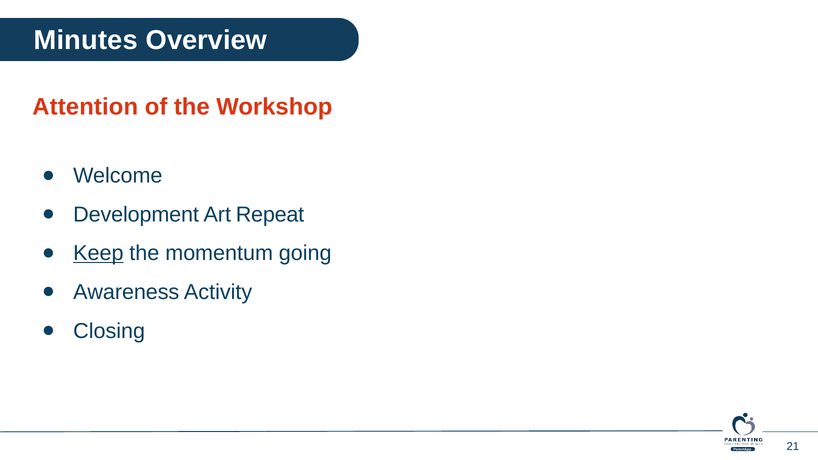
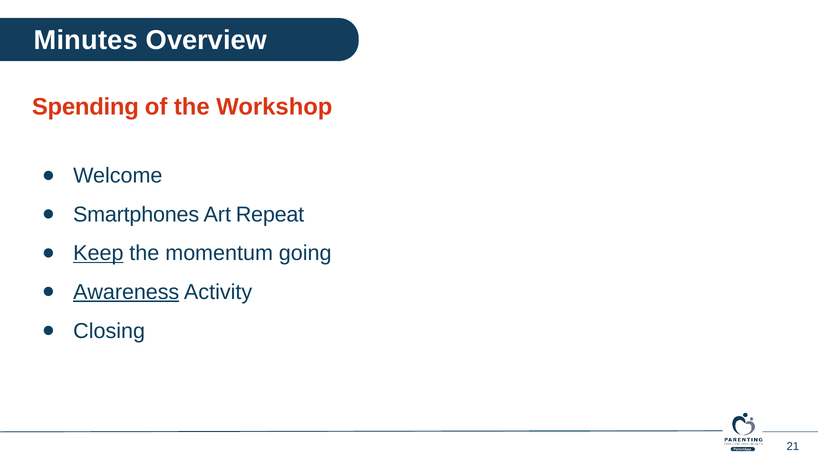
Attention: Attention -> Spending (85, 107)
Development: Development -> Smartphones (136, 215)
Awareness underline: none -> present (126, 292)
